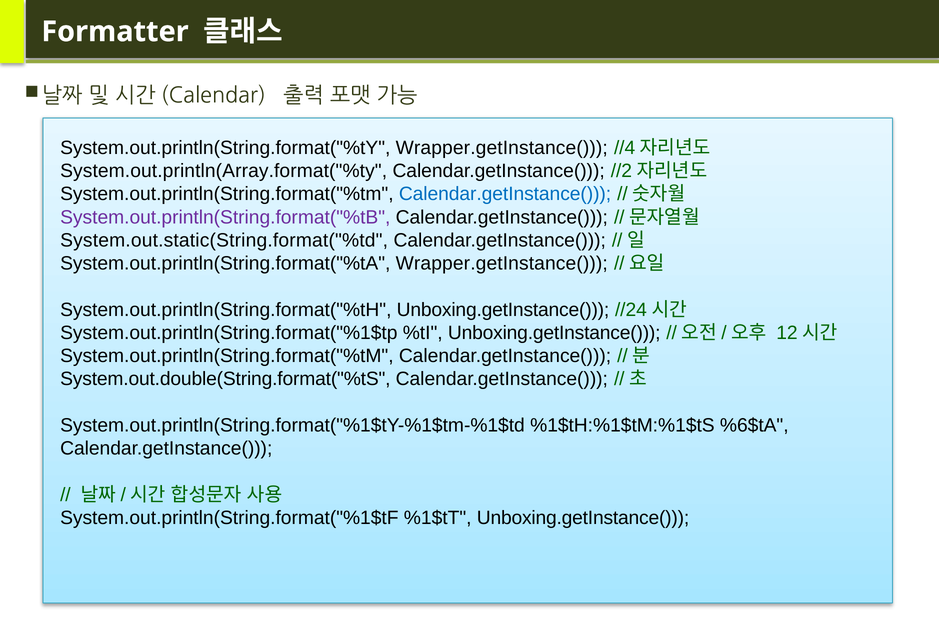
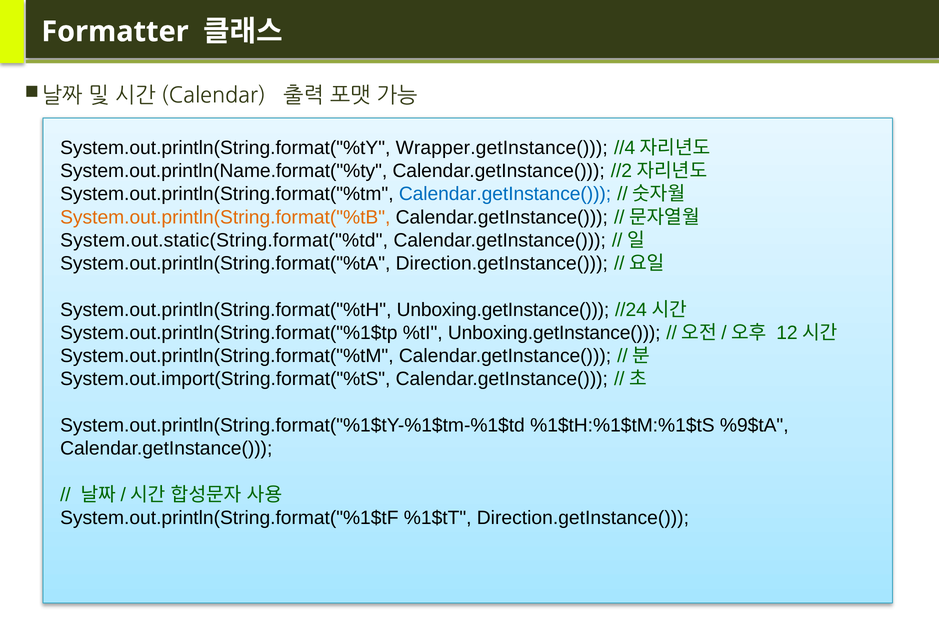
System.out.println(Array.format("%ty: System.out.println(Array.format("%ty -> System.out.println(Name.format("%ty (224, 171)
System.out.println(String.format("%tB colour: purple -> orange (225, 217)
System.out.println(String.format("%tA Wrapper.getInstance(: Wrapper.getInstance( -> Direction.getInstance( (502, 263)
System.out.double(String.format("%tS: System.out.double(String.format("%tS -> System.out.import(String.format("%tS (225, 379)
%6$tA: %6$tA -> %9$tA (754, 425)
%1$tT Unboxing.getInstance(: Unboxing.getInstance( -> Direction.getInstance( (583, 517)
